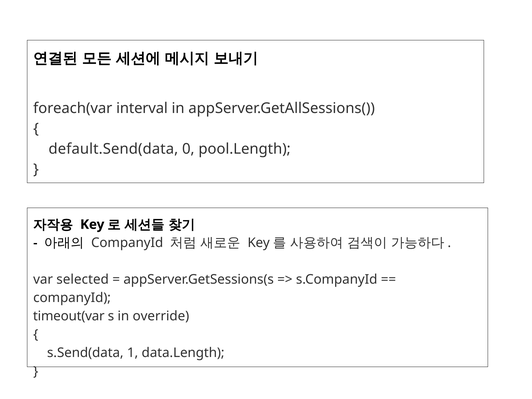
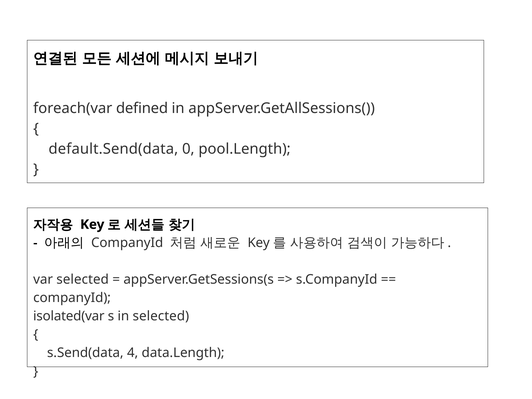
interval: interval -> defined (142, 108)
timeout(var: timeout(var -> isolated(var (69, 316)
in override: override -> selected (161, 316)
1: 1 -> 4 (133, 353)
